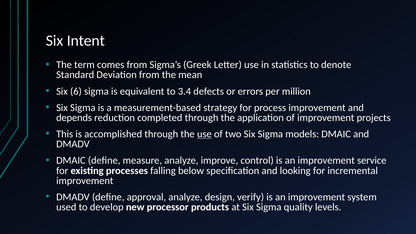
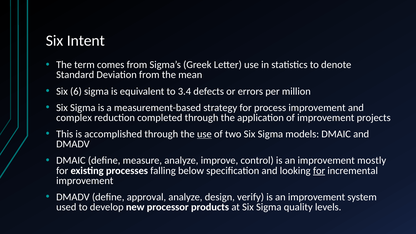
depends: depends -> complex (74, 118)
service: service -> mostly (372, 161)
for underline: none -> present (319, 171)
